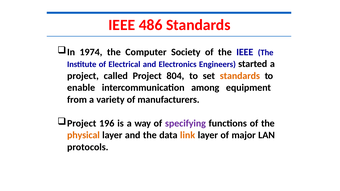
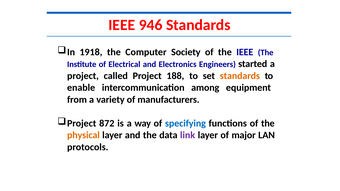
486: 486 -> 946 (151, 25)
1974: 1974 -> 1918 (91, 52)
804: 804 -> 188 (175, 76)
196: 196 -> 872 (107, 123)
specifying colour: purple -> blue (185, 123)
link colour: orange -> purple (188, 135)
